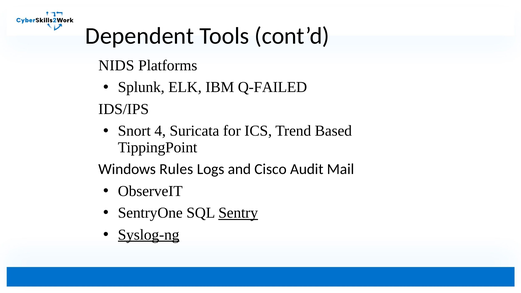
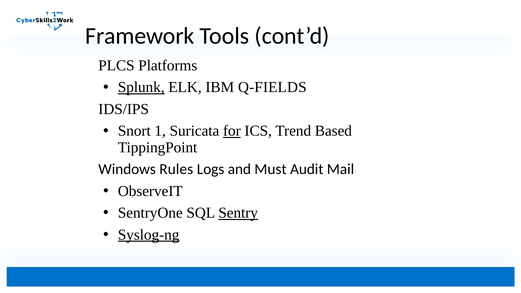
Dependent: Dependent -> Framework (140, 36)
NIDS: NIDS -> PLCS (116, 65)
Splunk underline: none -> present (141, 87)
Q-FAILED: Q-FAILED -> Q-FIELDS (272, 87)
4: 4 -> 1 (160, 131)
for underline: none -> present (232, 131)
Cisco: Cisco -> Must (270, 169)
